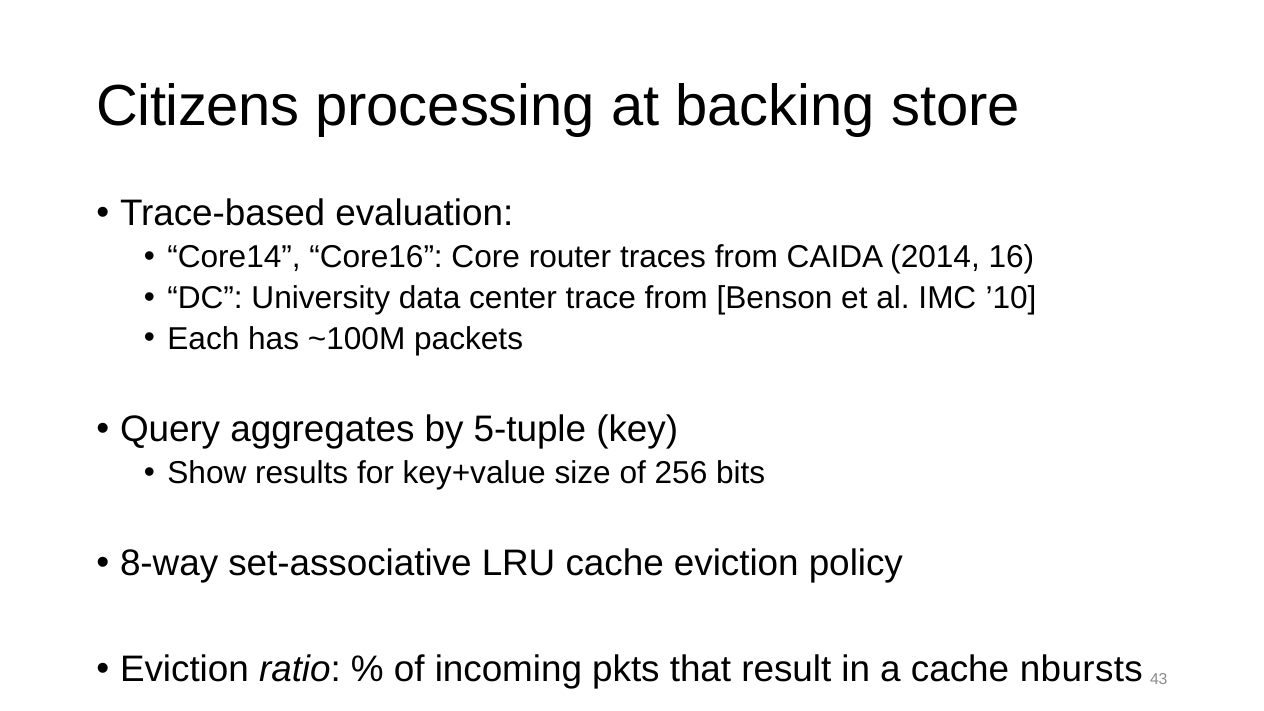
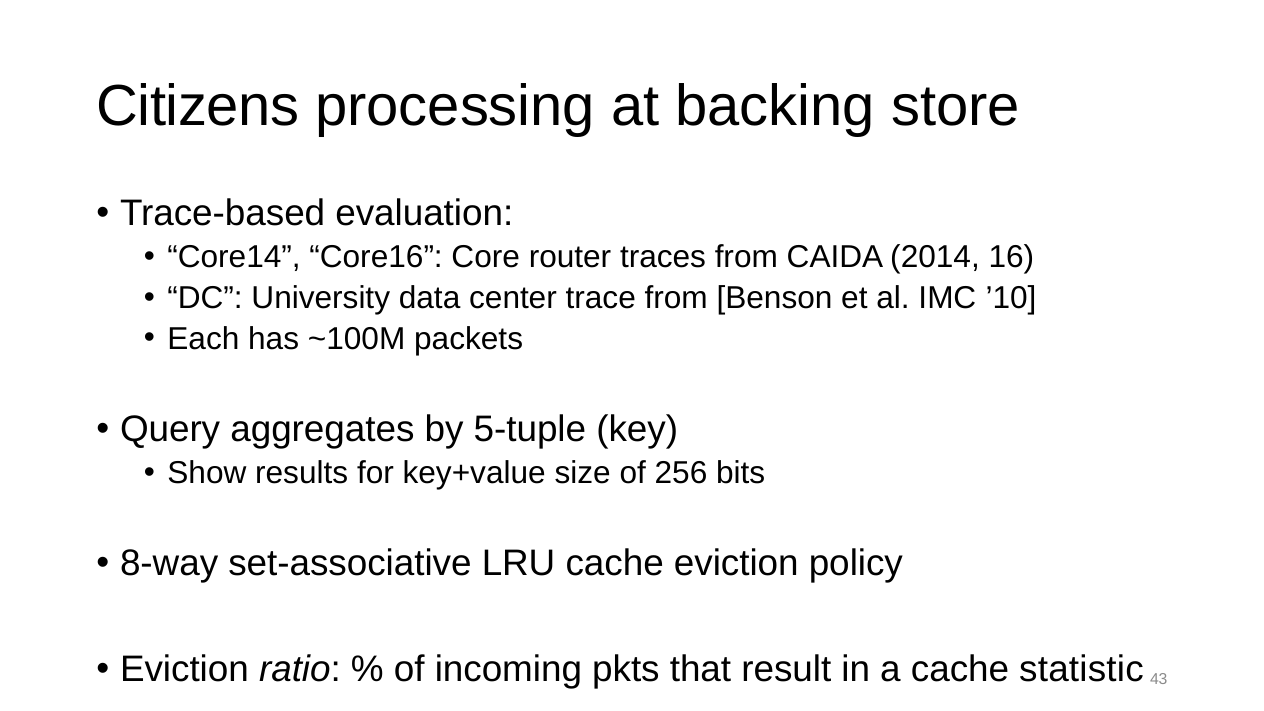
nbursts: nbursts -> statistic (1081, 669)
